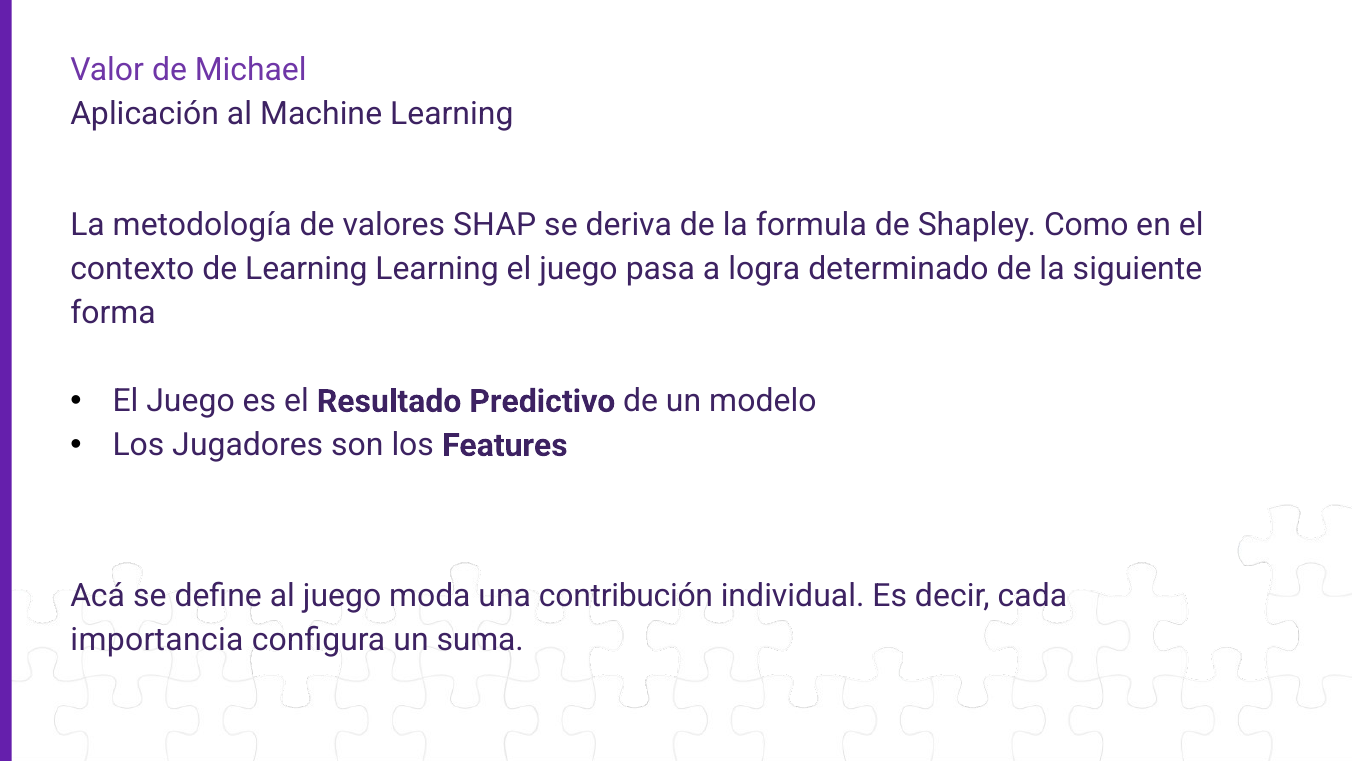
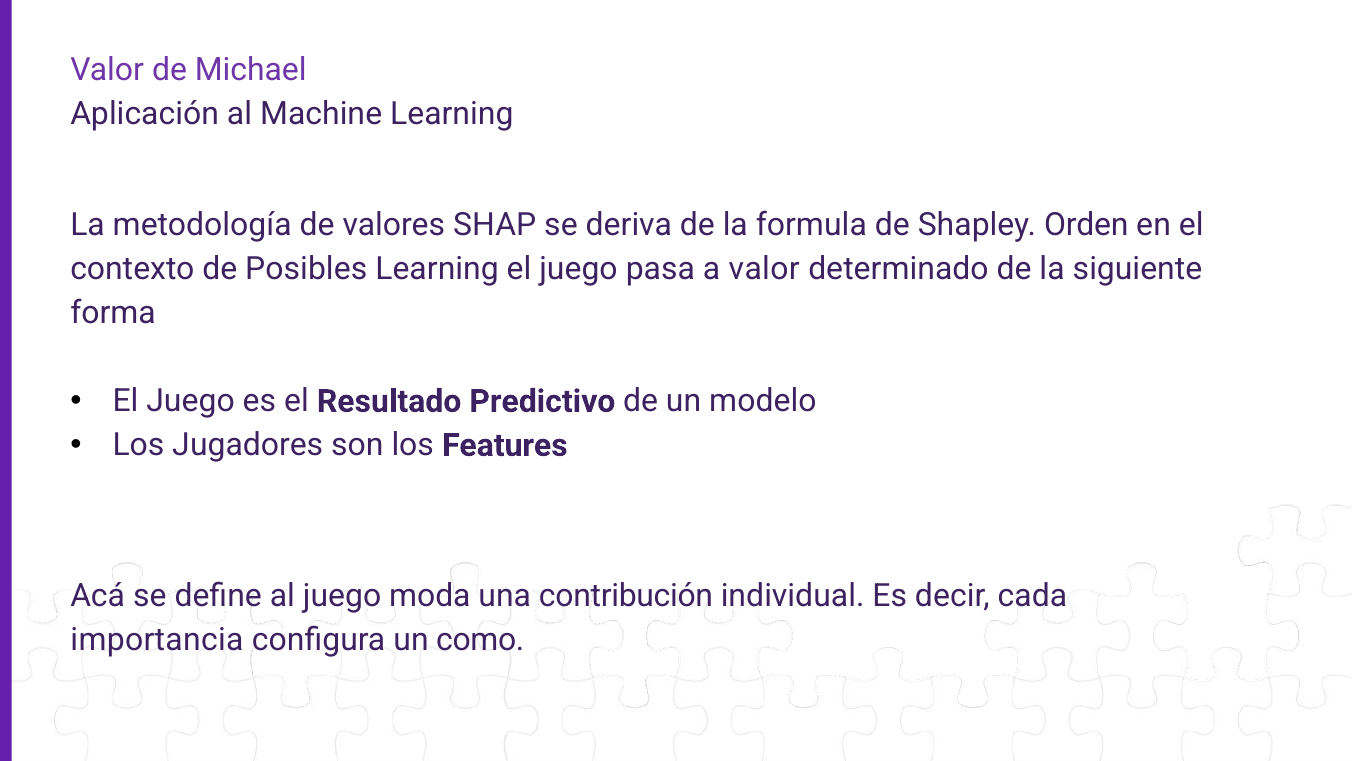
Como: Como -> Orden (1086, 225)
de Learning: Learning -> Posibles (306, 269)
a logra: logra -> valor (764, 269)
suma: suma -> como (480, 640)
